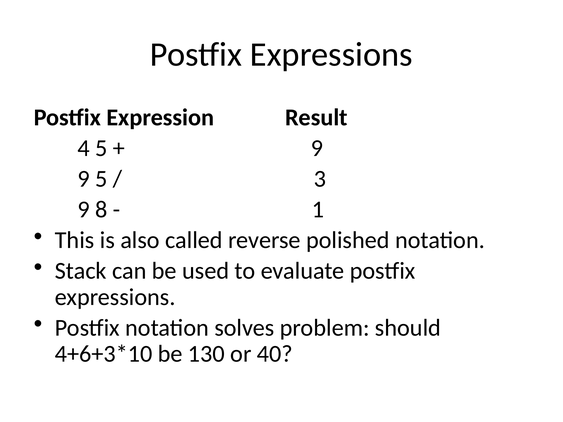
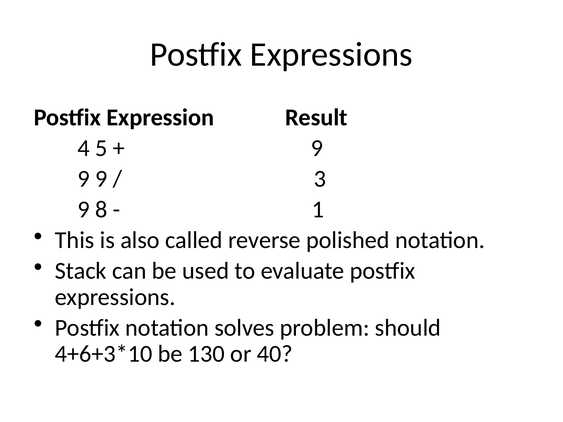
5: 5 -> 9 (101, 179)
